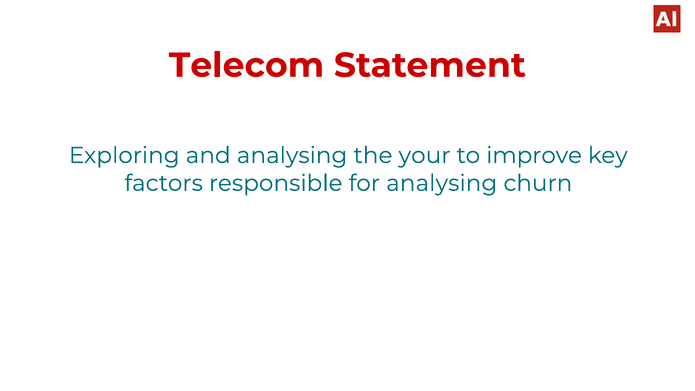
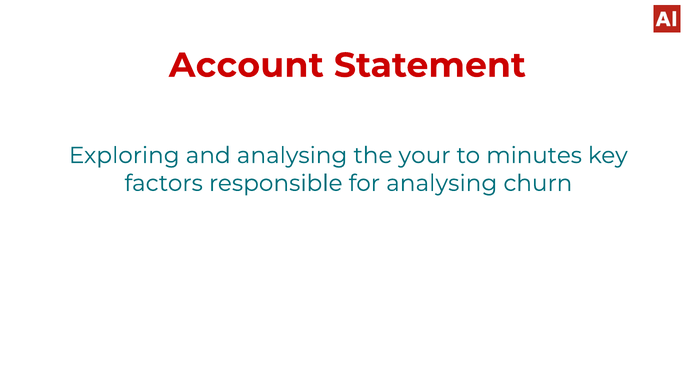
Telecom: Telecom -> Account (246, 65)
improve: improve -> minutes (534, 155)
